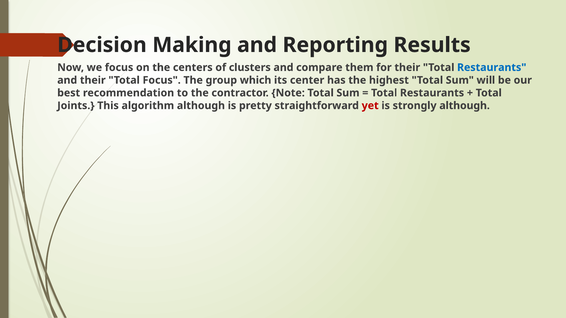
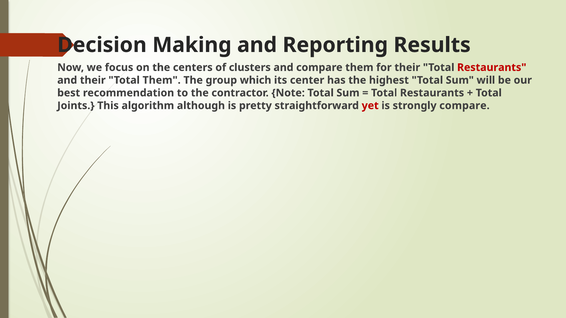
Restaurants colour: blue -> red (492, 68)
Total Focus: Focus -> Them (162, 80)
strongly although: although -> compare (464, 106)
